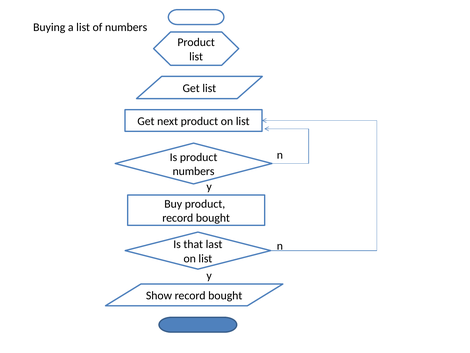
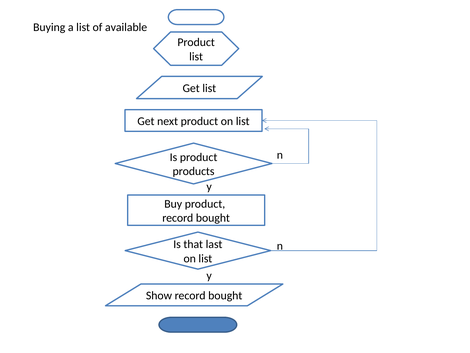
of numbers: numbers -> available (126, 27)
numbers: numbers -> products (194, 171)
